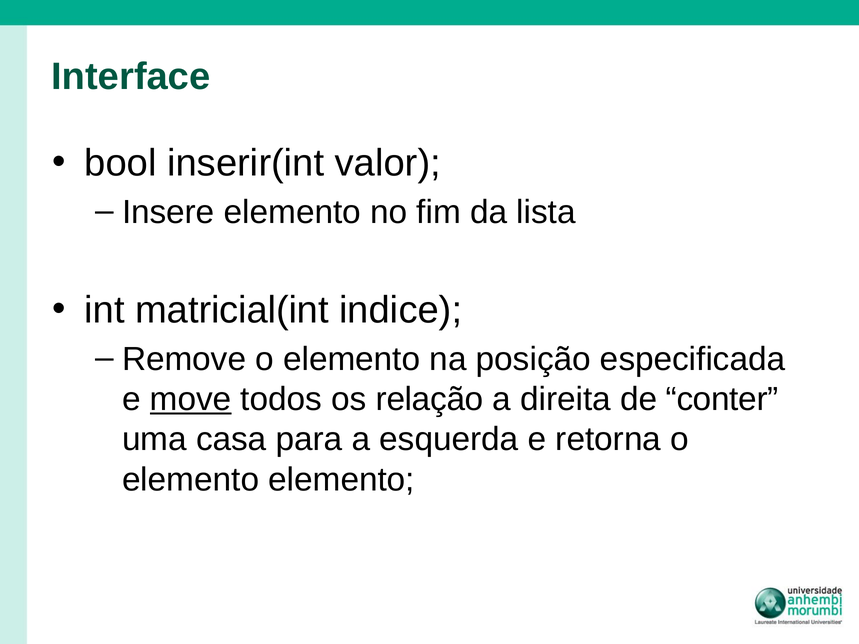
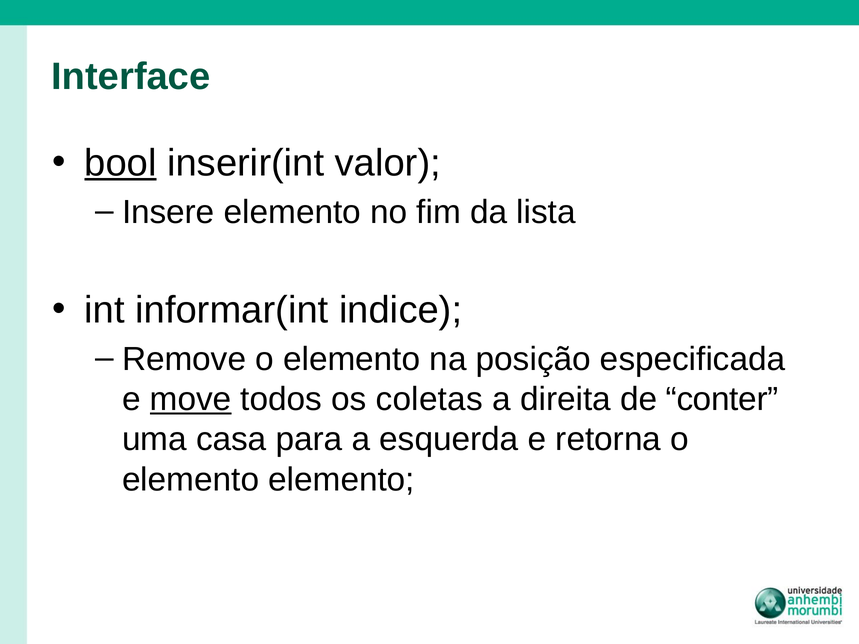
bool underline: none -> present (121, 163)
matricial(int: matricial(int -> informar(int (232, 310)
relação: relação -> coletas (429, 400)
